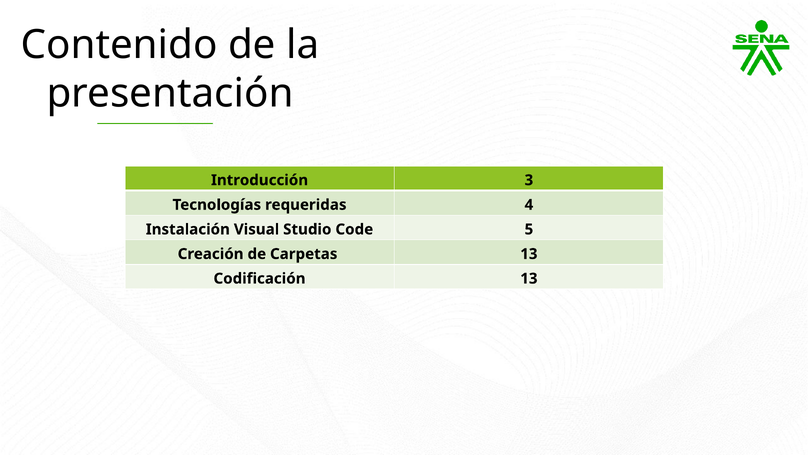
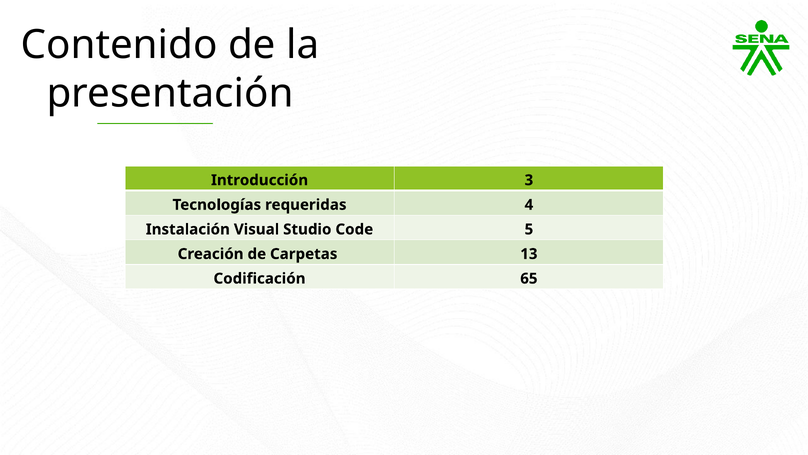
Codificación 13: 13 -> 65 (529, 278)
